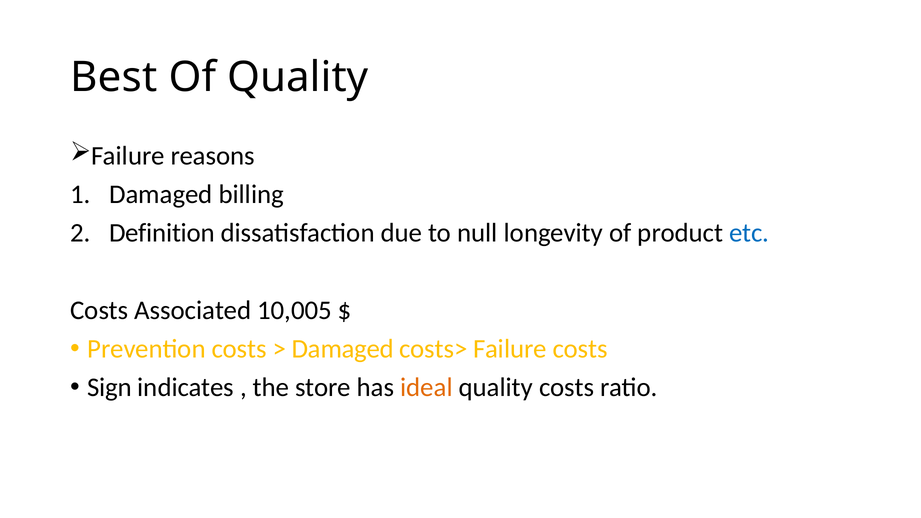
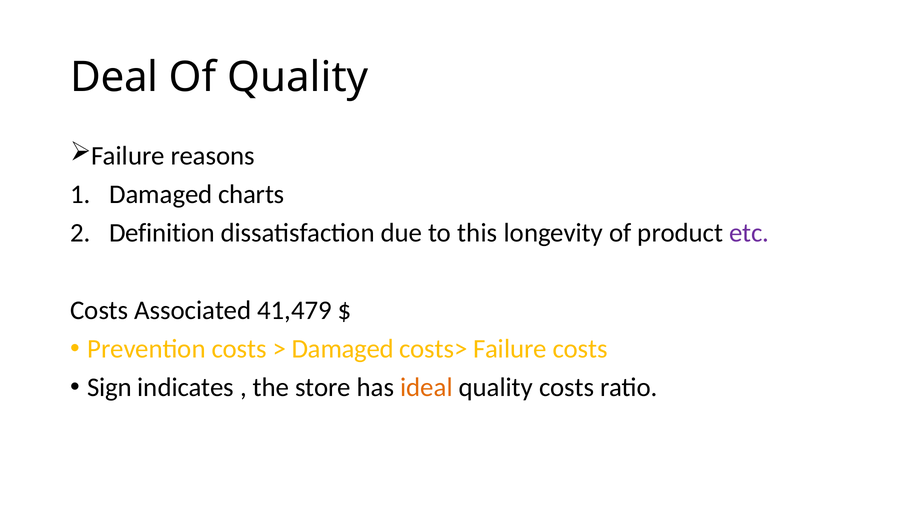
Best: Best -> Deal (114, 77)
billing: billing -> charts (251, 194)
null: null -> this (477, 233)
etc colour: blue -> purple (749, 233)
10,005: 10,005 -> 41,479 (295, 310)
